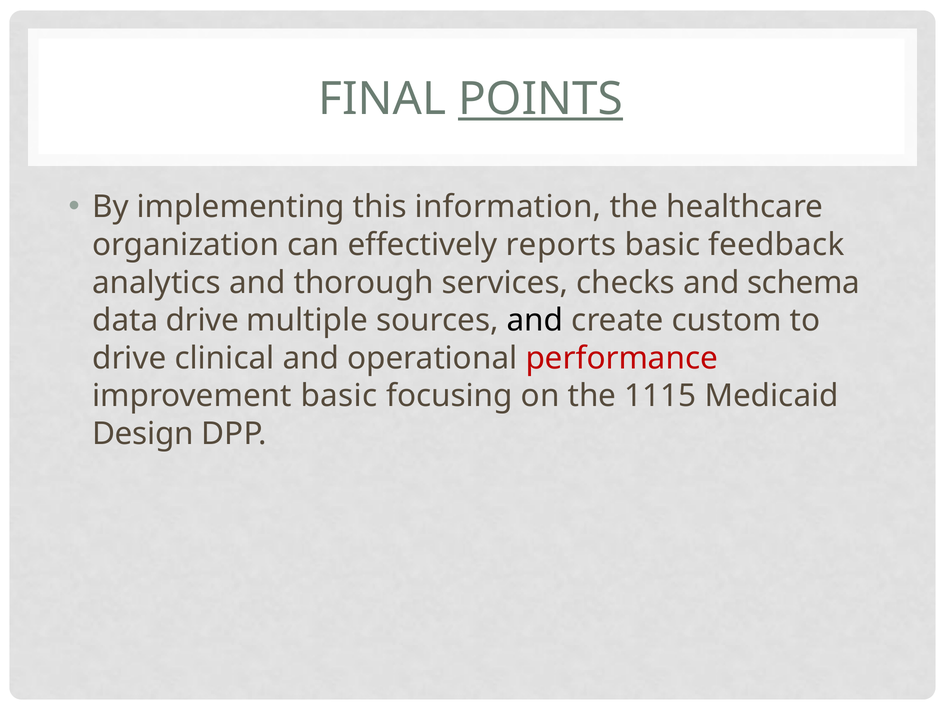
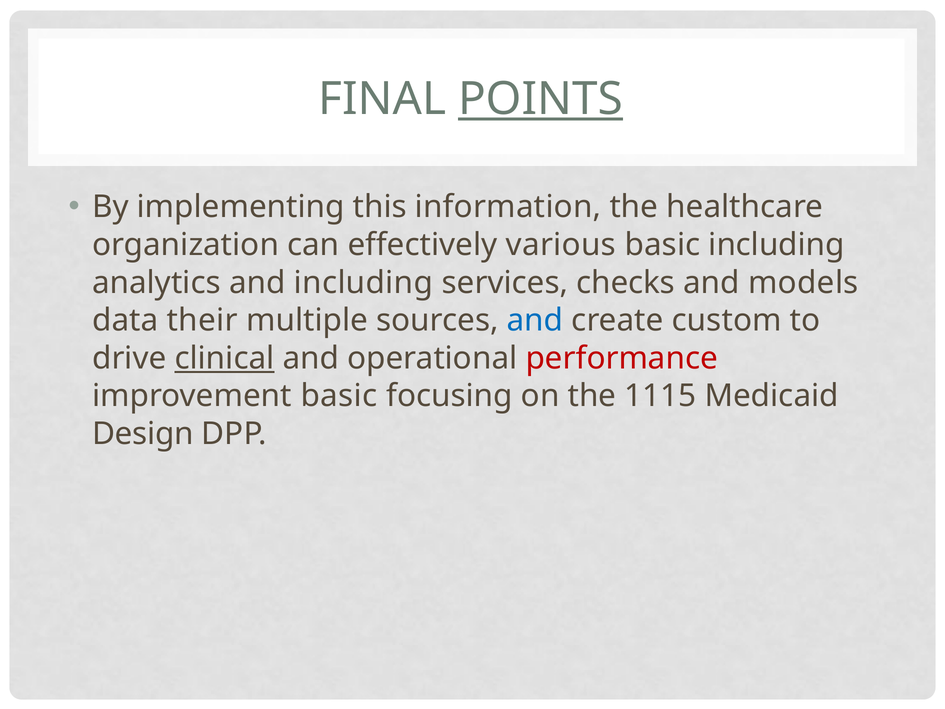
reports: reports -> various (561, 245)
basic feedback: feedback -> including (777, 245)
and thorough: thorough -> including (363, 283)
schema: schema -> models (803, 283)
data drive: drive -> their (202, 320)
and colour: black -> blue (535, 320)
clinical underline: none -> present (224, 358)
